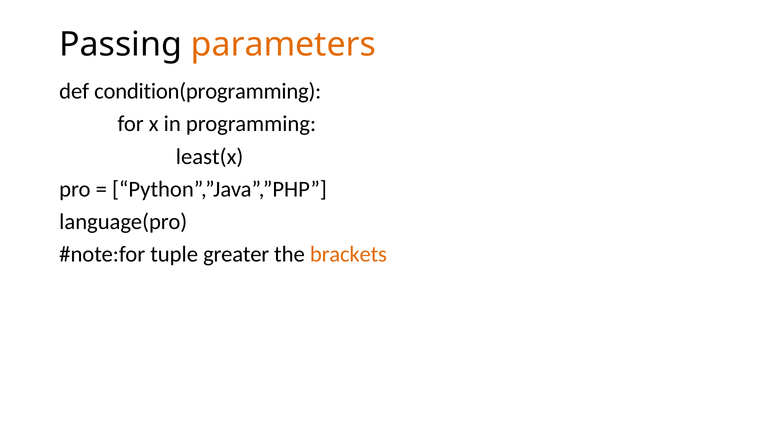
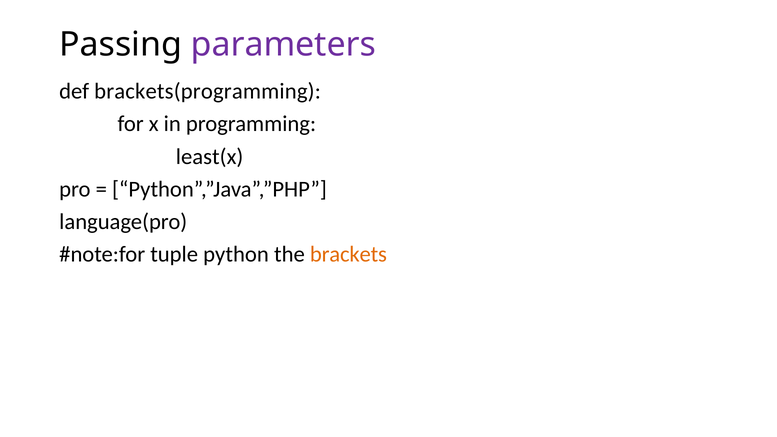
parameters colour: orange -> purple (283, 44)
condition(programming: condition(programming -> brackets(programming (207, 91)
greater: greater -> python (236, 254)
